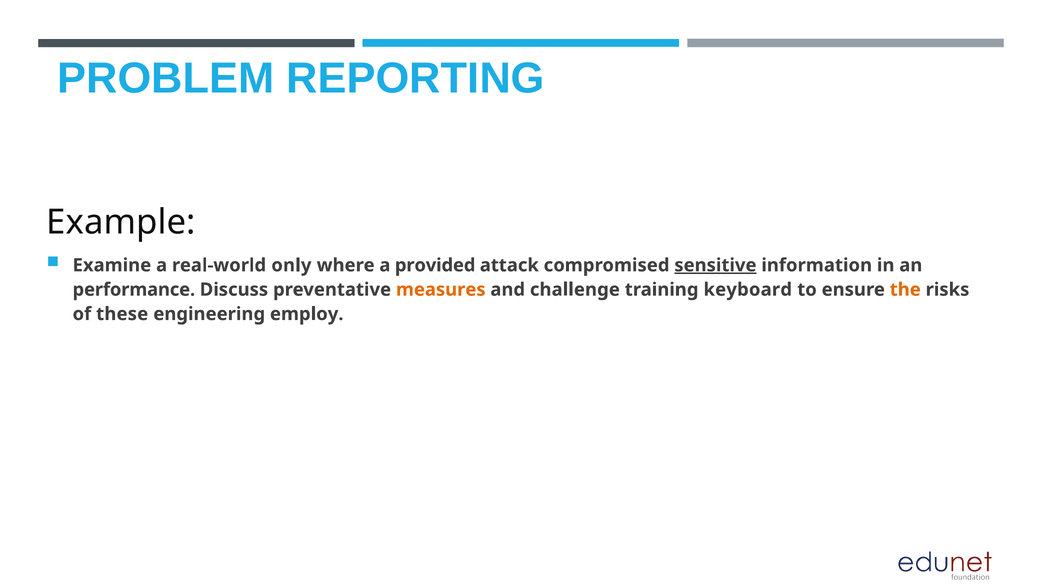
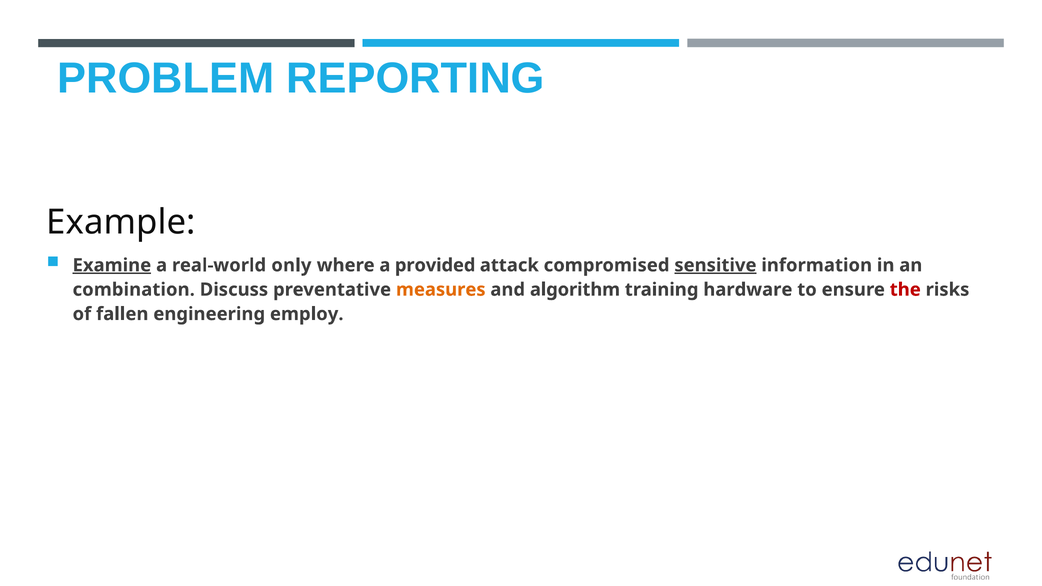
Examine underline: none -> present (112, 265)
performance: performance -> combination (134, 290)
challenge: challenge -> algorithm (575, 290)
keyboard: keyboard -> hardware (748, 290)
the colour: orange -> red (905, 290)
these: these -> fallen (122, 314)
